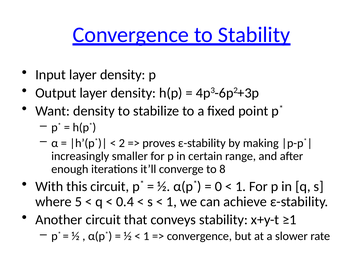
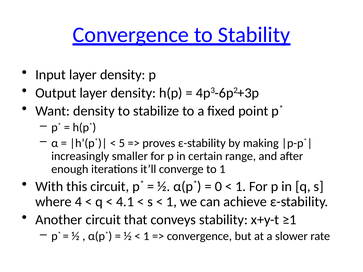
2: 2 -> 5 (122, 143)
to 8: 8 -> 1 (222, 169)
5: 5 -> 4 (78, 202)
0.4: 0.4 -> 4.1 (125, 202)
